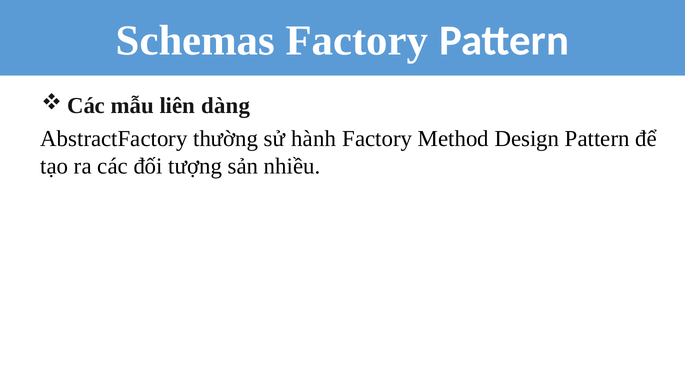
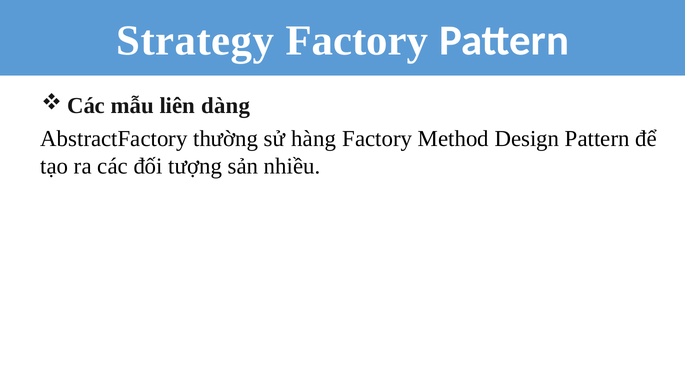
Schemas: Schemas -> Strategy (195, 41)
hành: hành -> hàng (314, 139)
